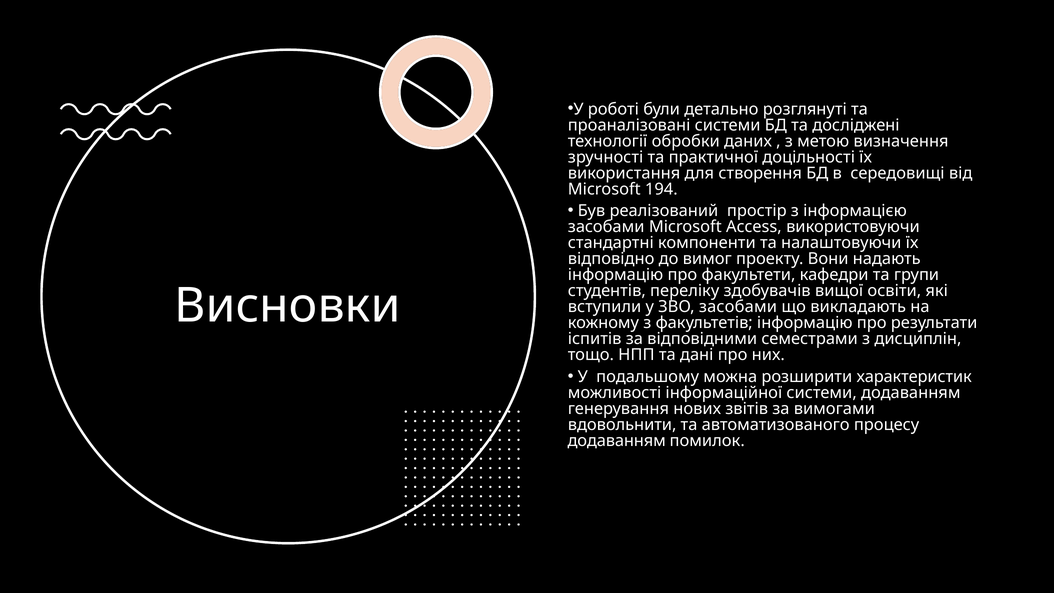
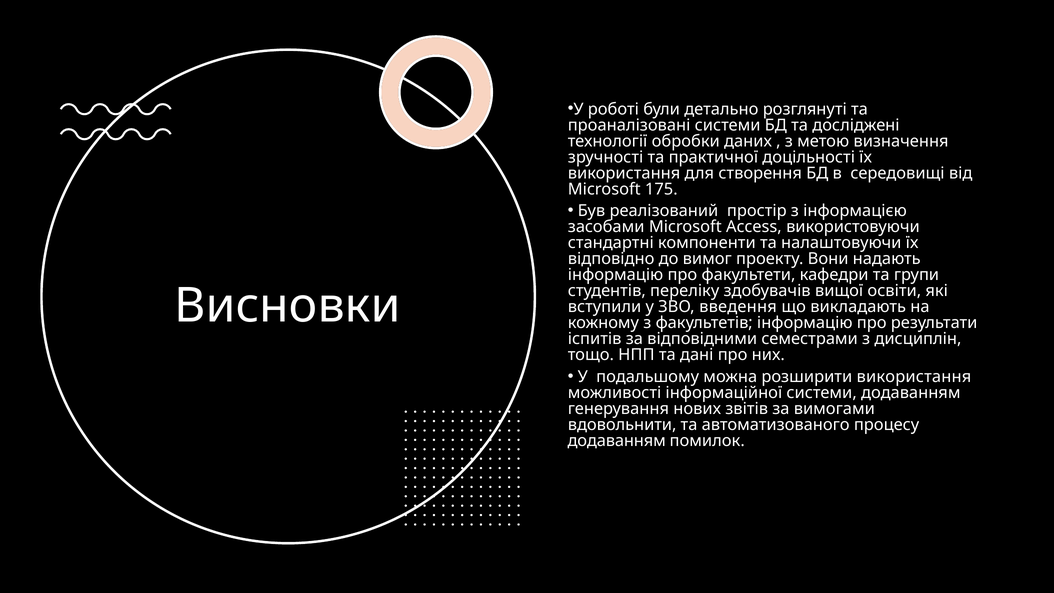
194: 194 -> 175 (661, 189)
ЗВО засобами: засобами -> введення (738, 307)
розширити характеристик: характеристик -> використання (914, 377)
